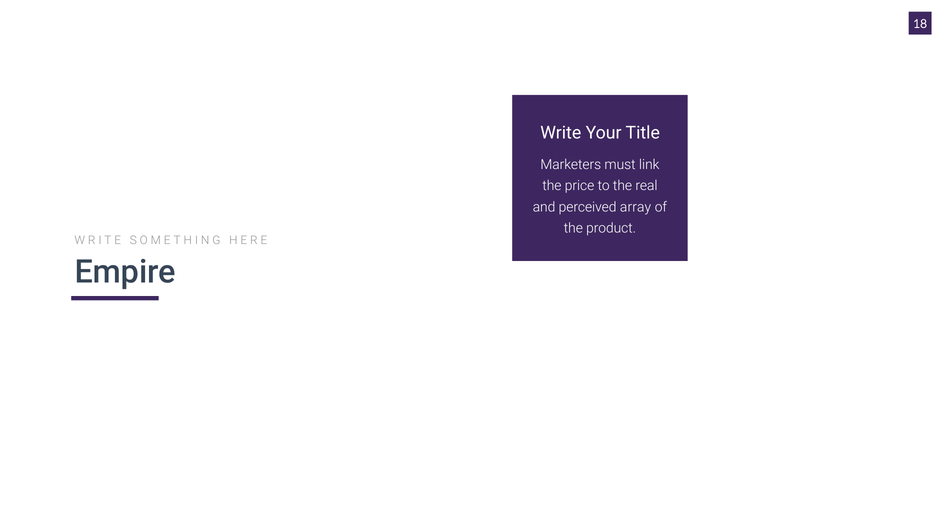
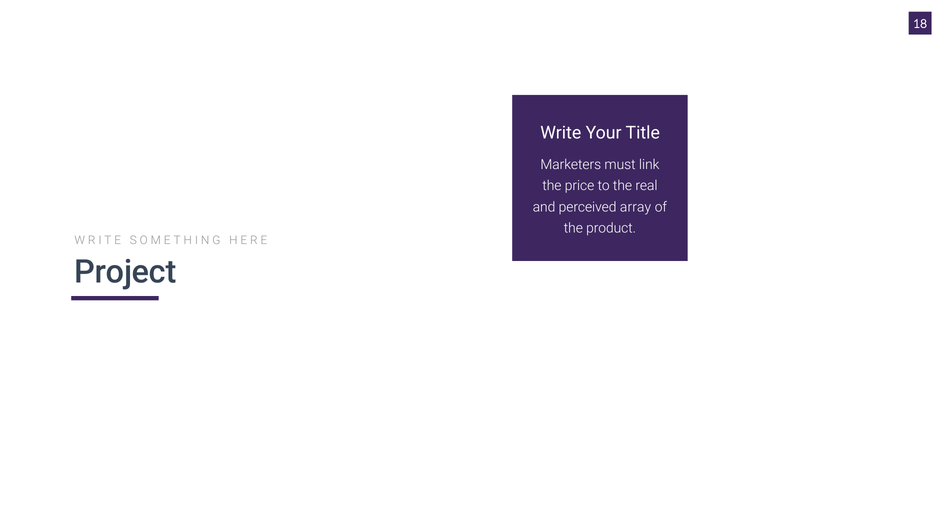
Empire: Empire -> Project (125, 272)
